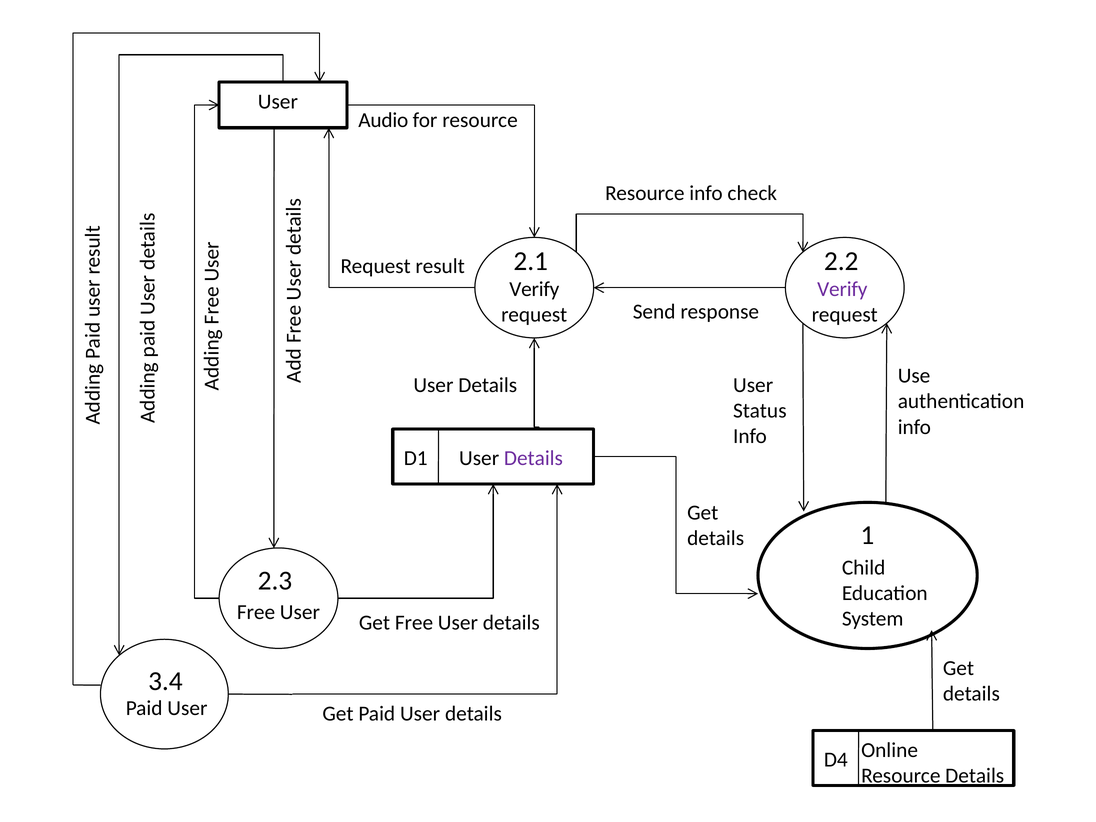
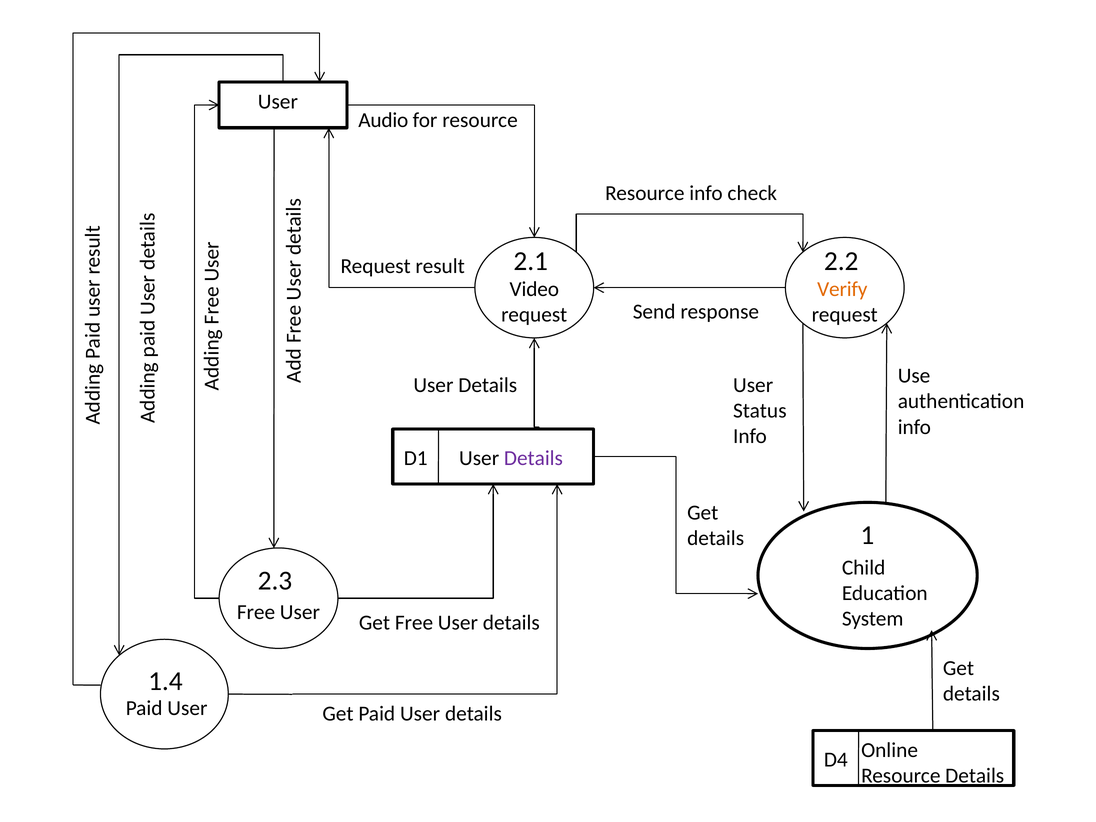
Verify: Verify -> Video (534, 289)
Verify colour: purple -> orange (842, 289)
3.4: 3.4 -> 1.4 (165, 681)
